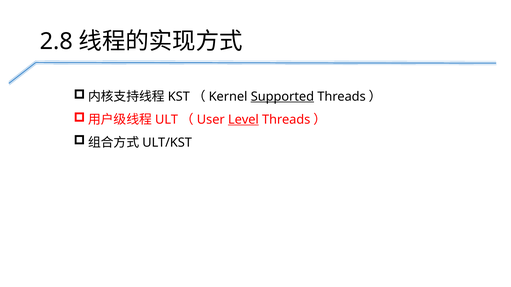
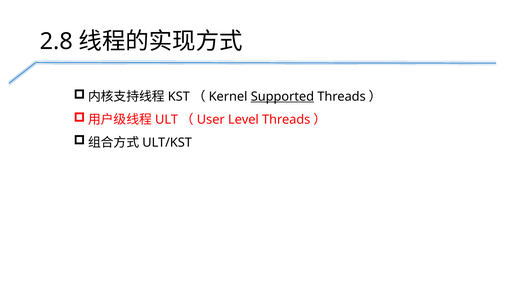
Level underline: present -> none (243, 120)
